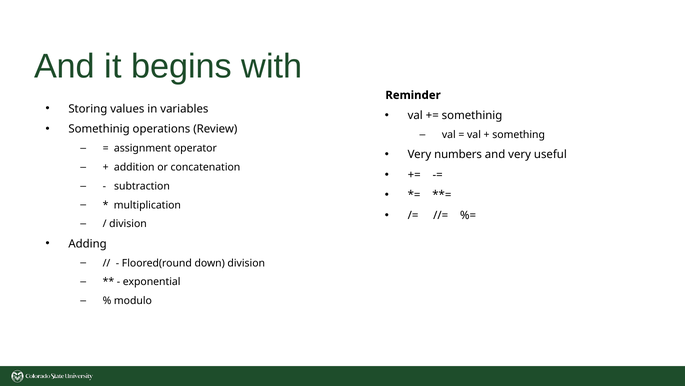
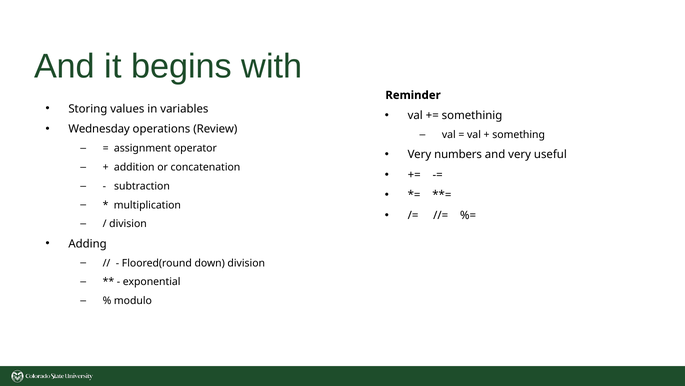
Somethinig: Somethinig -> Wednesday (99, 129)
